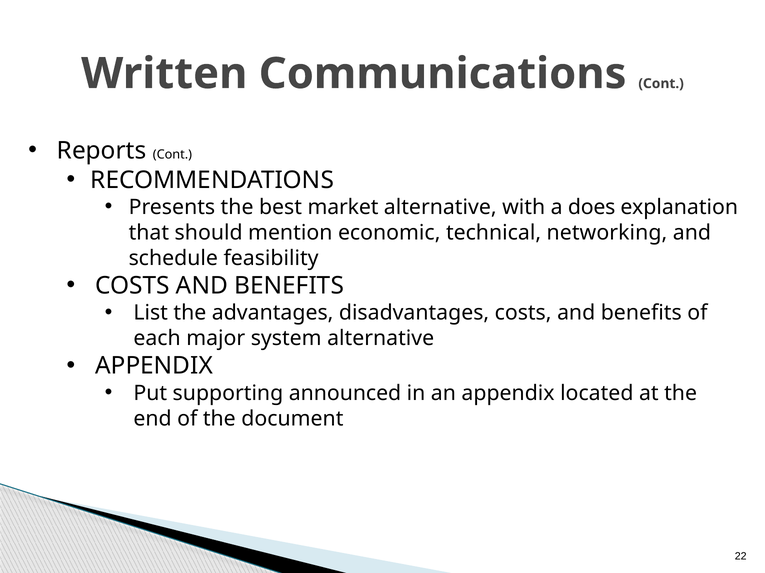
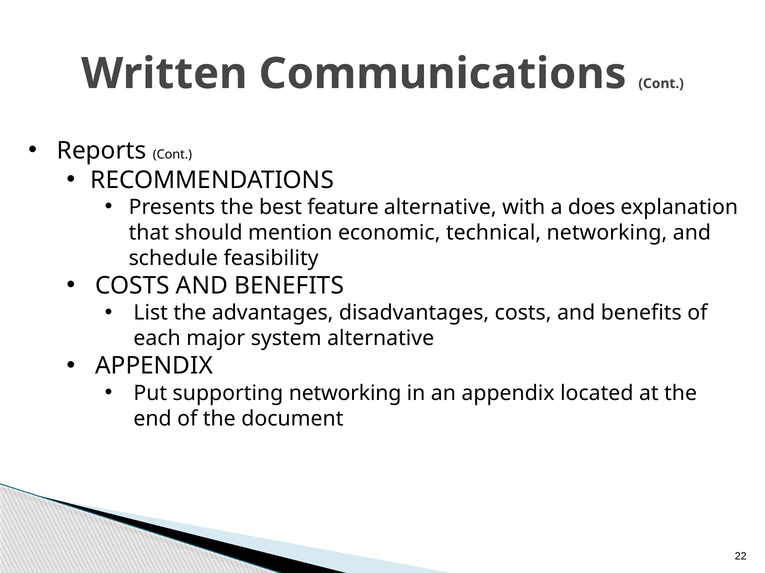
market: market -> feature (343, 207)
supporting announced: announced -> networking (345, 394)
